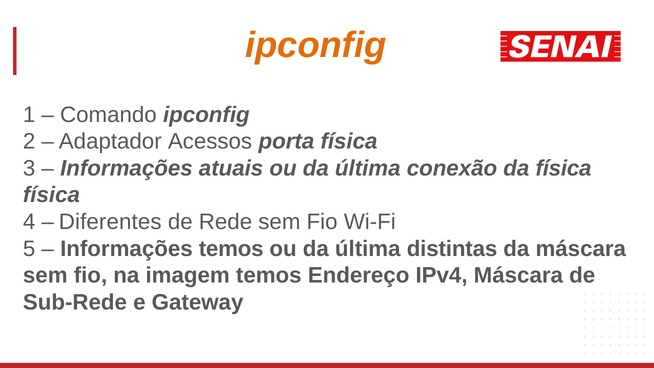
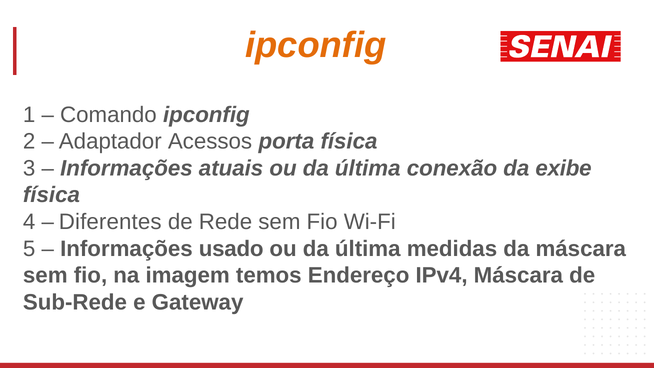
da física: física -> exibe (564, 168)
Informações temos: temos -> usado (231, 249)
distintas: distintas -> medidas (452, 249)
